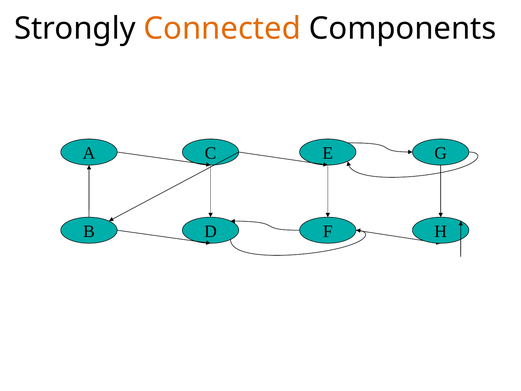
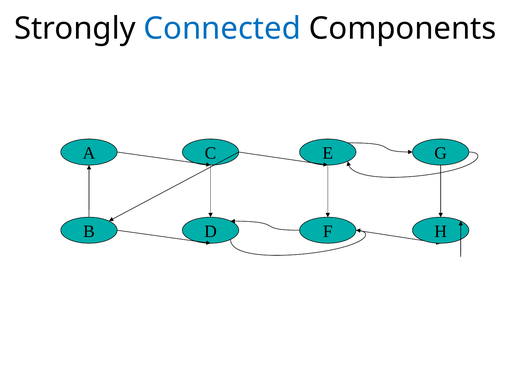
Connected colour: orange -> blue (222, 28)
